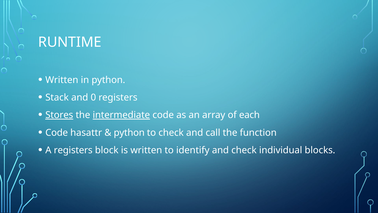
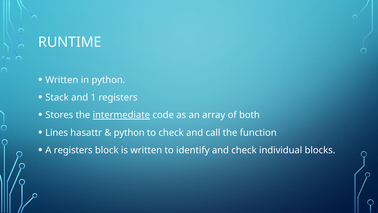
0: 0 -> 1 (93, 97)
Stores underline: present -> none (59, 115)
each: each -> both (249, 115)
Code: Code -> Lines (57, 132)
